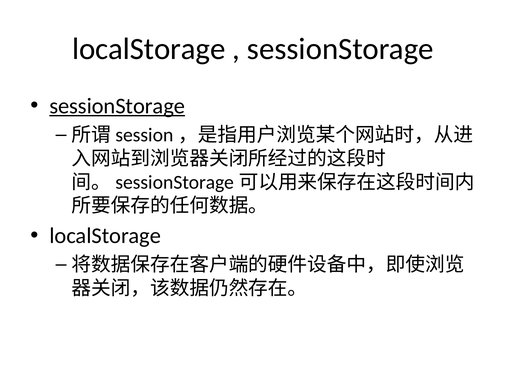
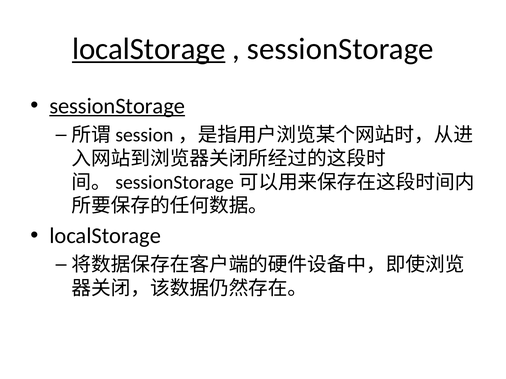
localStorage underline: none -> present (149, 49)
